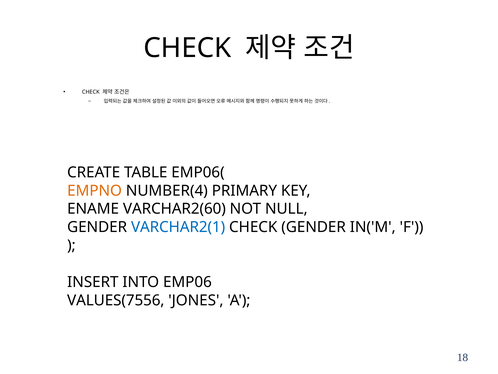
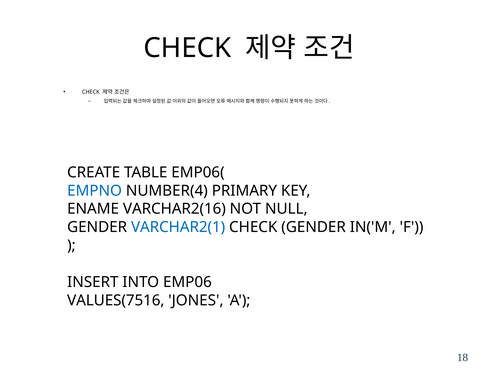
EMPNO colour: orange -> blue (95, 190)
VARCHAR2(60: VARCHAR2(60 -> VARCHAR2(16 (174, 209)
VALUES(7556: VALUES(7556 -> VALUES(7516 (116, 300)
